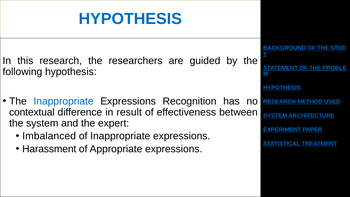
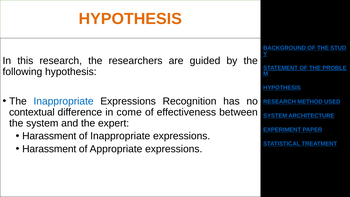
HYPOTHESIS colour: blue -> orange (130, 19)
result: result -> come (129, 112)
Imbalanced: Imbalanced -> Harassment (49, 136)
